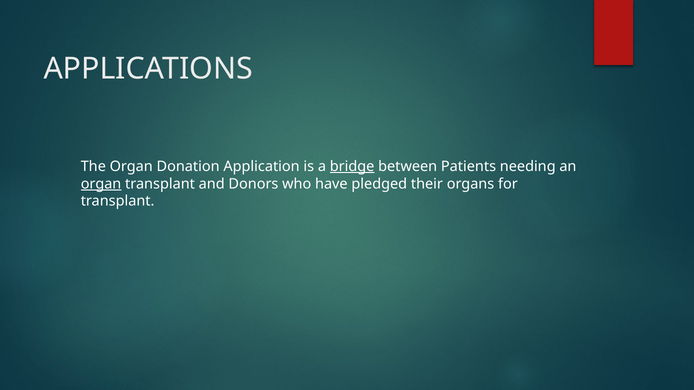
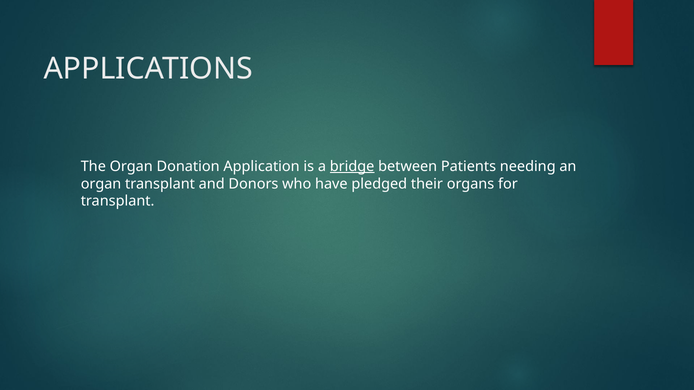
organ underline: present -> none (101, 184)
